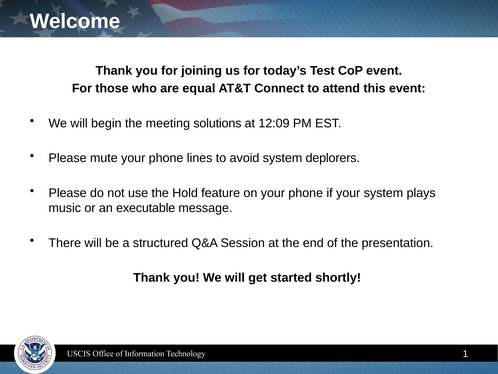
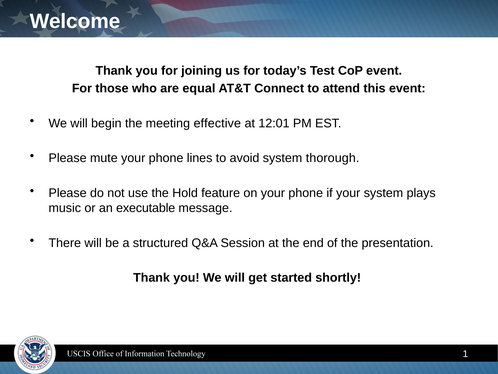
solutions: solutions -> effective (217, 123)
12:09: 12:09 -> 12:01 (274, 123)
deplorers: deplorers -> thorough (333, 158)
